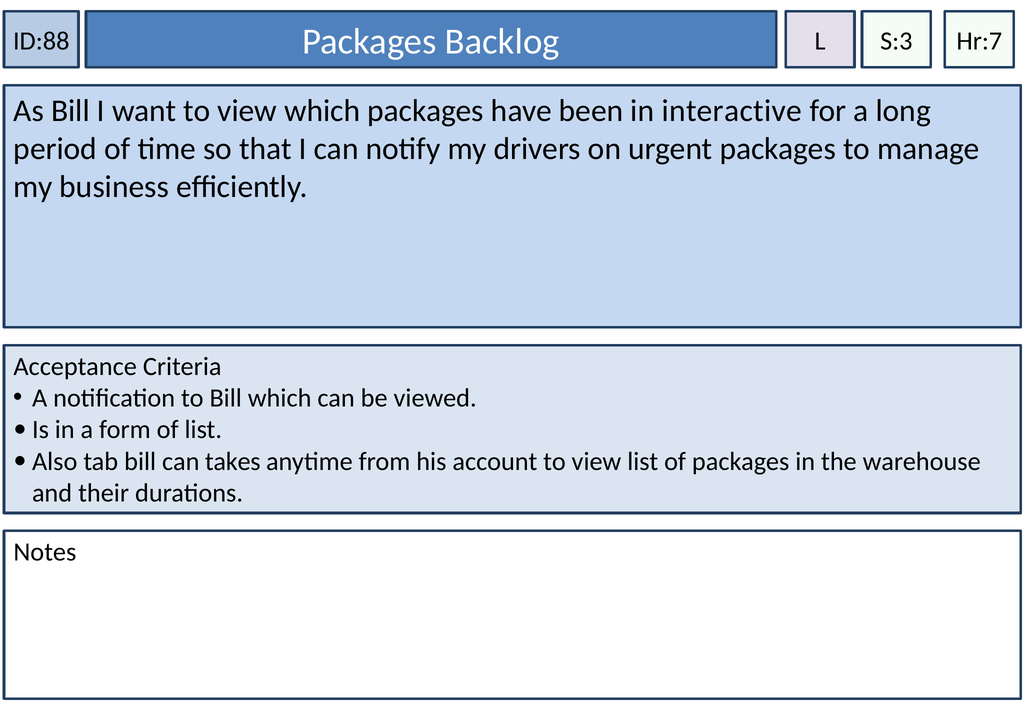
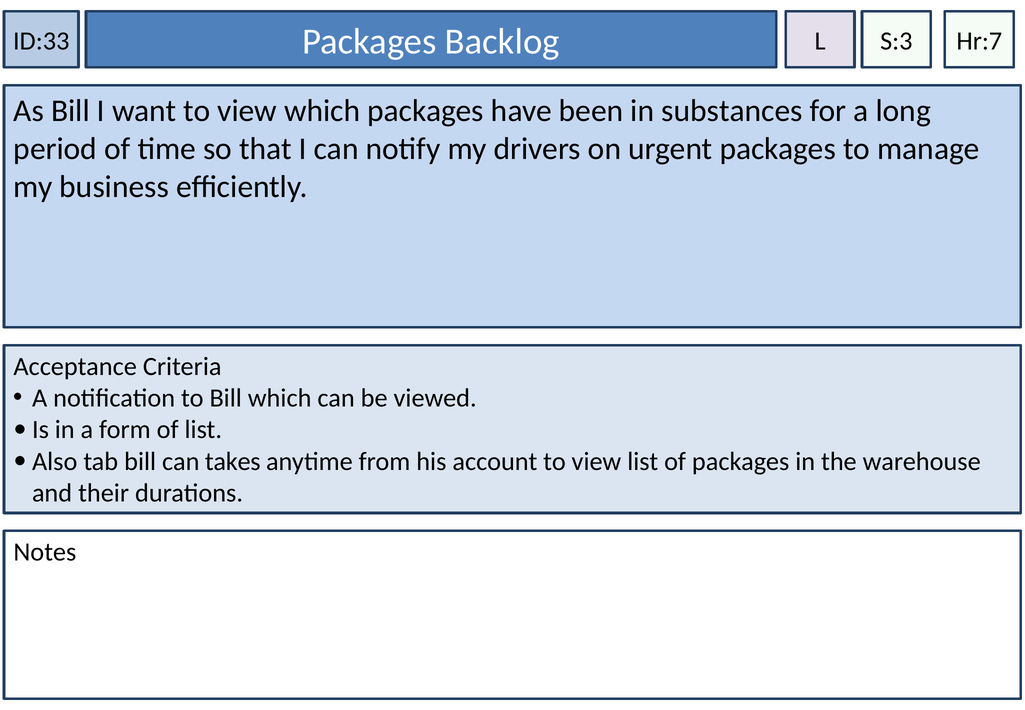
ID:88: ID:88 -> ID:33 (41, 41)
interactive: interactive -> substances (732, 111)
